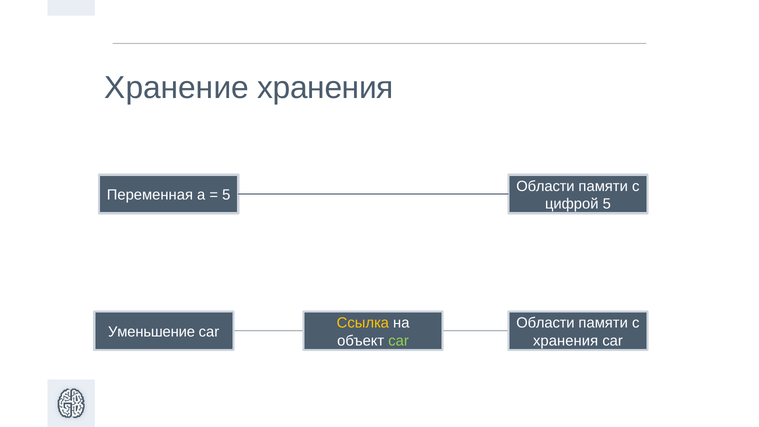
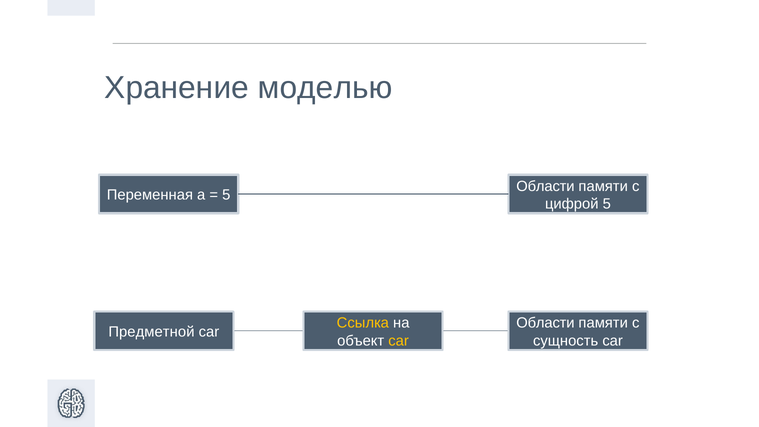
Хранение хранения: хранения -> моделью (325, 88)
Уменьшение: Уменьшение -> Предметной (151, 332)
car colour: light green -> yellow (399, 341)
хранения: хранения -> сущность (566, 341)
